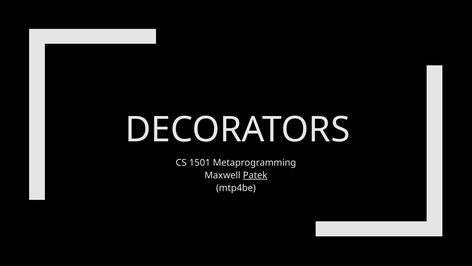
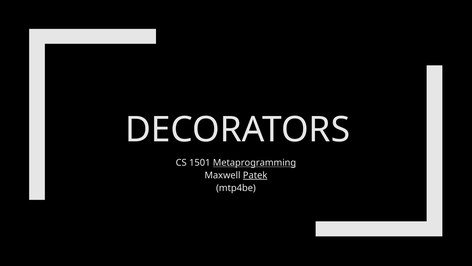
Metaprogramming underline: none -> present (254, 163)
